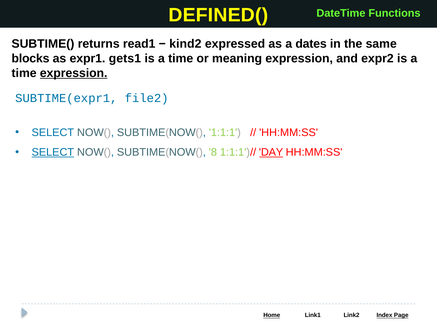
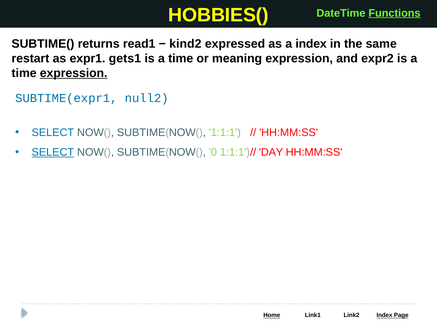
DEFINED(: DEFINED( -> HOBBIES( (218, 15)
Functions underline: none -> present (395, 13)
a dates: dates -> index (311, 44)
blocks: blocks -> restart (30, 58)
file2: file2 -> null2 (147, 98)
8: 8 -> 0 (213, 152)
DAY underline: present -> none (271, 152)
